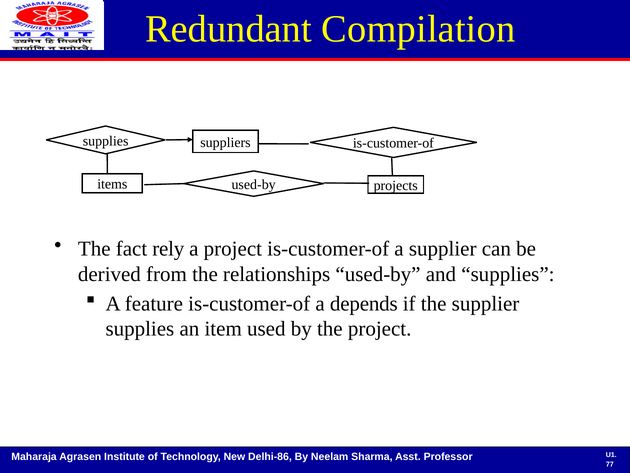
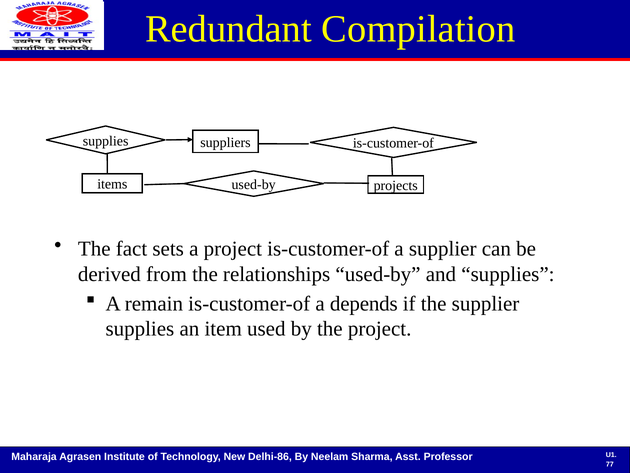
rely: rely -> sets (168, 249)
feature: feature -> remain (154, 303)
